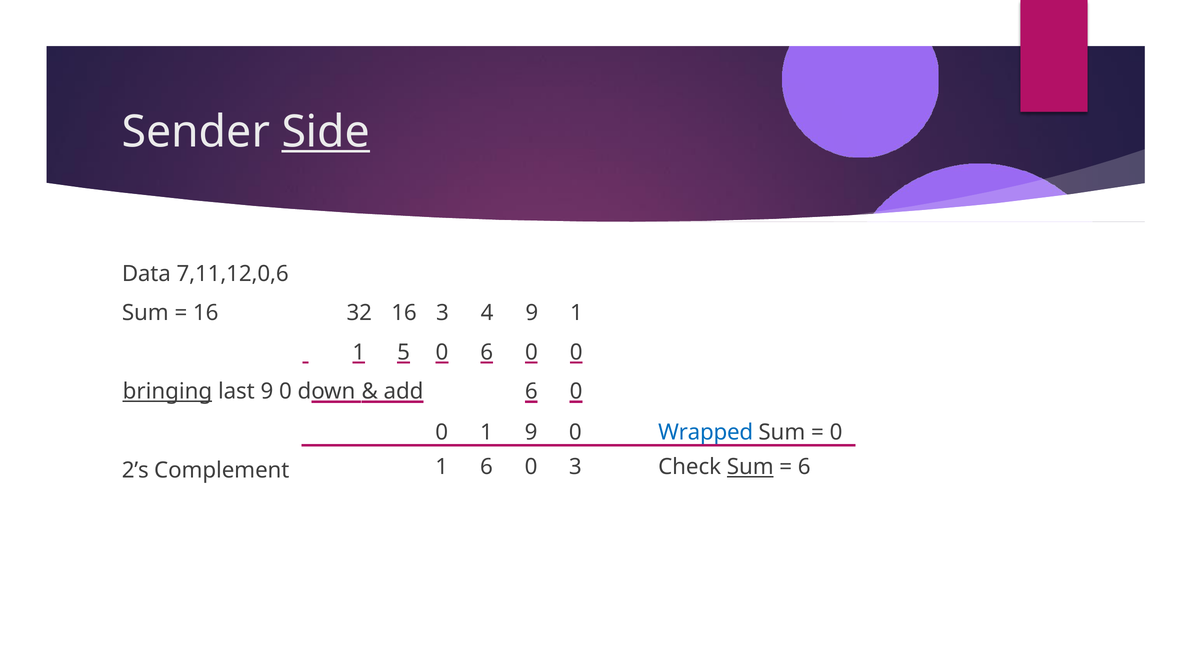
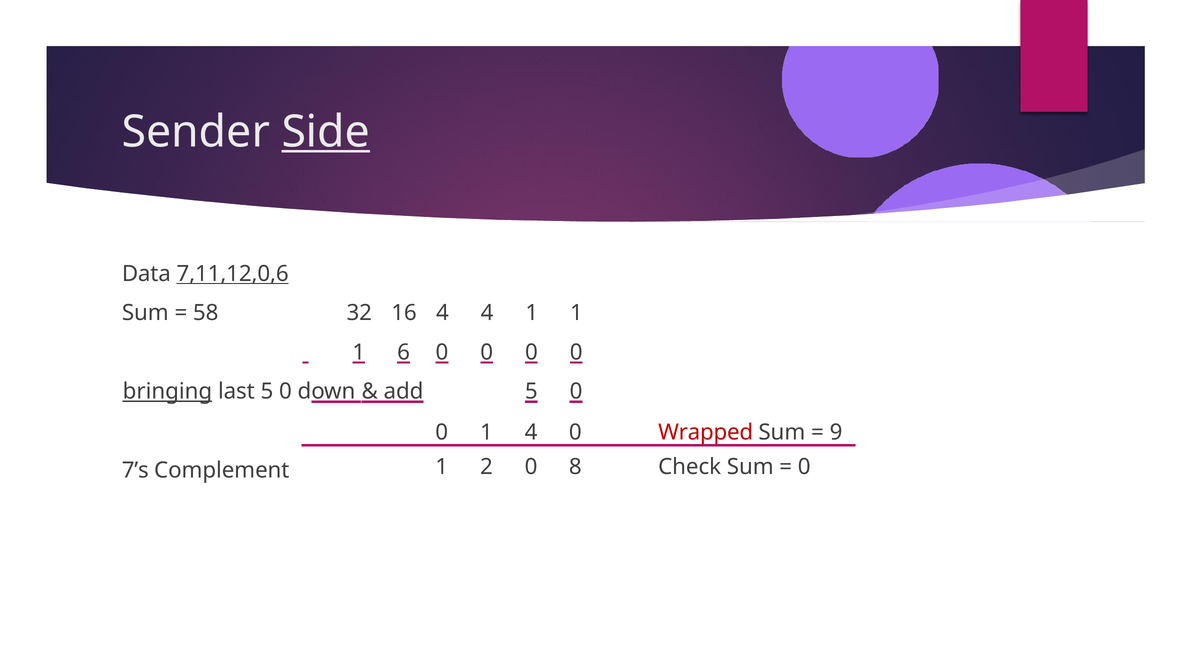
7,11,12,0,6 underline: none -> present (233, 274)
16: 16 -> 58 (206, 313)
16 3: 3 -> 4 (442, 313)
4 9: 9 -> 1 (532, 313)
5: 5 -> 6 (404, 352)
6: 6 -> 0 (487, 352)
last 9: 9 -> 5 (267, 391)
add 6: 6 -> 5 (531, 391)
1 9: 9 -> 4 (531, 432)
Wrapped colour: blue -> red (706, 432)
0: 0 -> 9 (836, 432)
1 6: 6 -> 2 (486, 467)
0 3: 3 -> 8 (575, 467)
Sum underline: present -> none (750, 467)
6: 6 -> 0 (804, 467)
2’s: 2’s -> 7’s (135, 470)
